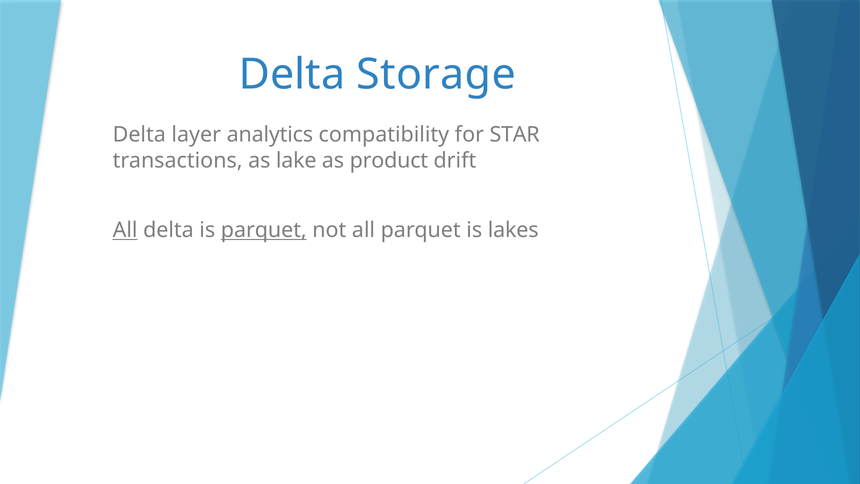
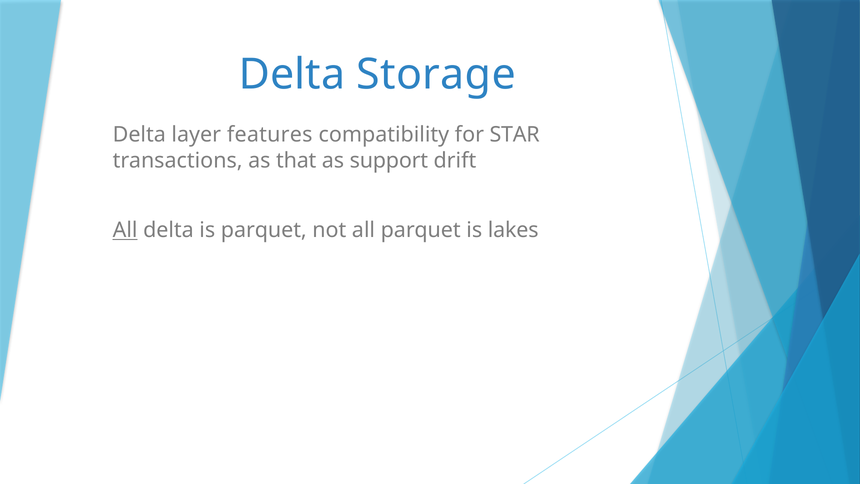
analytics: analytics -> features (270, 135)
lake: lake -> that (296, 161)
product: product -> support (389, 161)
parquet underline: present -> none (264, 230)
